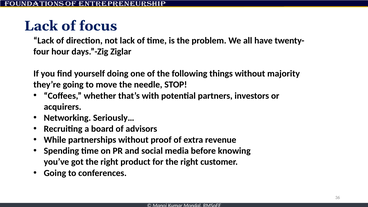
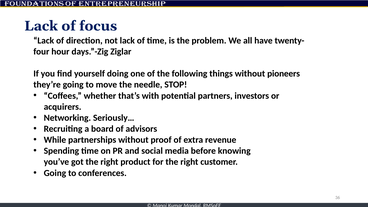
majority: majority -> pioneers (284, 74)
